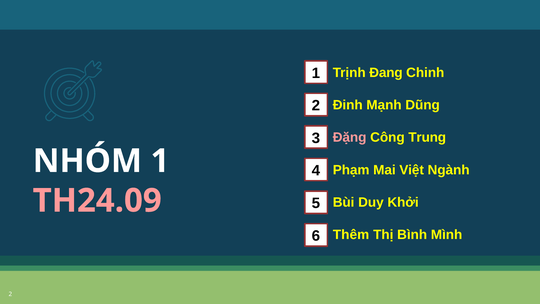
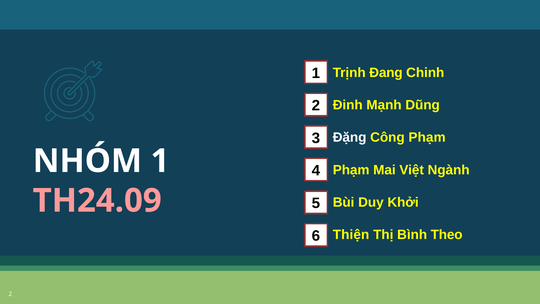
Đặng colour: pink -> white (350, 137)
Công Trung: Trung -> Phạm (427, 137)
Thêm: Thêm -> Thiện (351, 235)
Mình: Mình -> Theo (447, 235)
